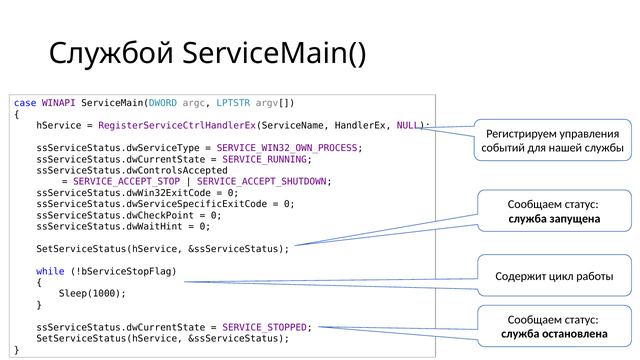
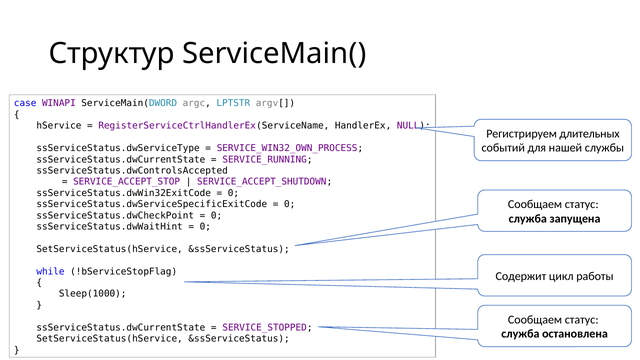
Службой: Службой -> Структур (112, 54)
управления: управления -> длительных (590, 134)
